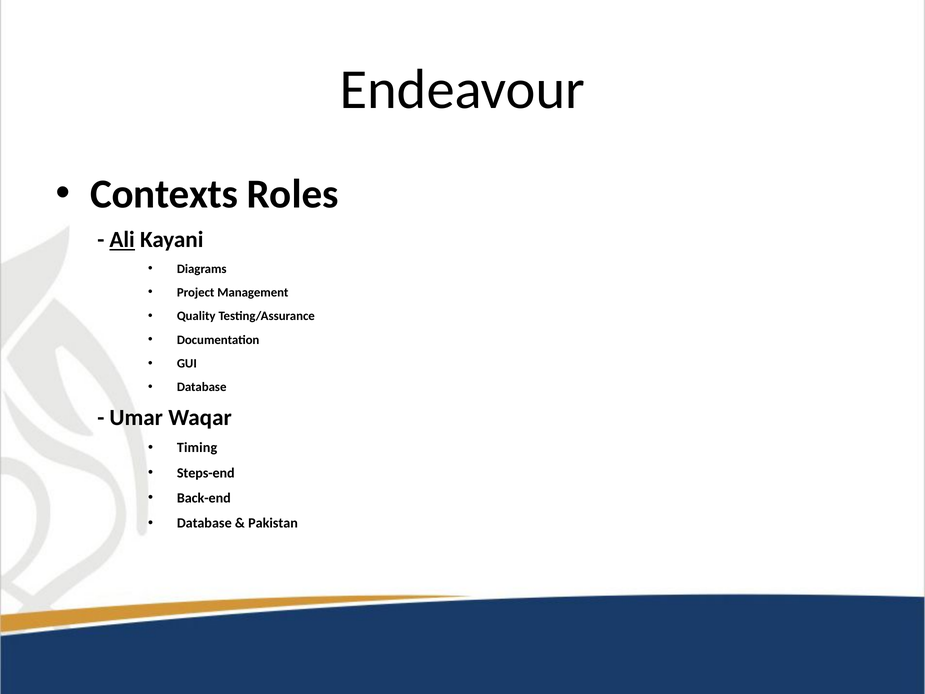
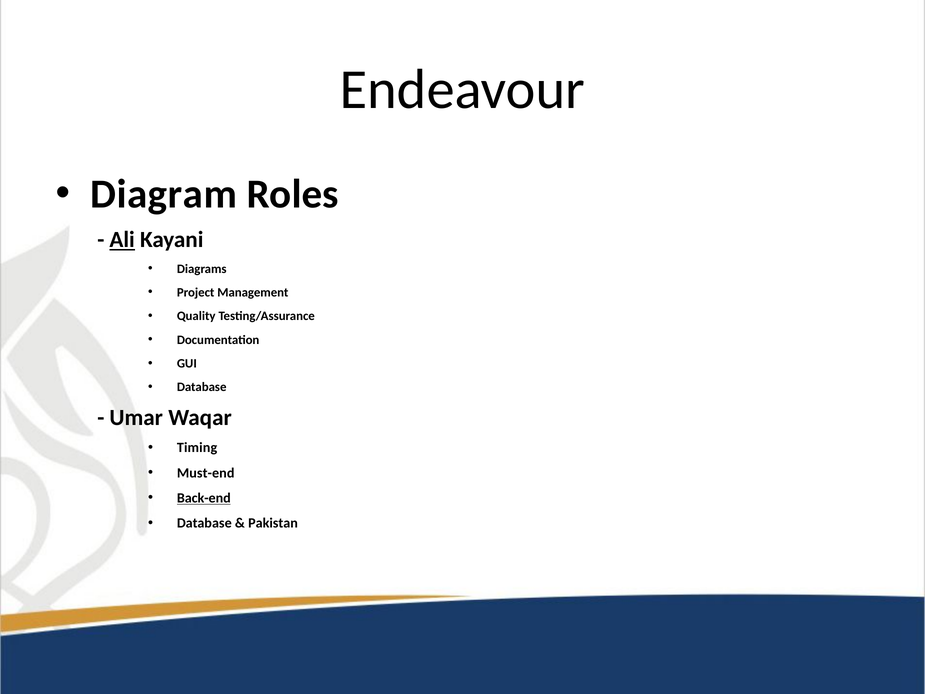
Contexts: Contexts -> Diagram (164, 194)
Steps-end: Steps-end -> Must-end (206, 473)
Back-end underline: none -> present (204, 498)
